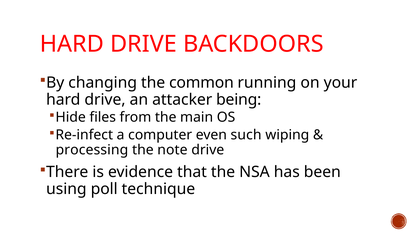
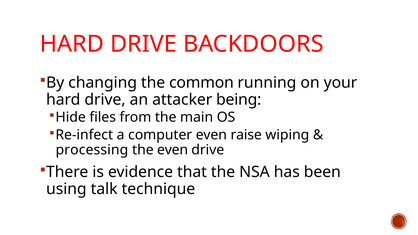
such: such -> raise (246, 135)
the note: note -> even (173, 150)
poll: poll -> talk (104, 189)
